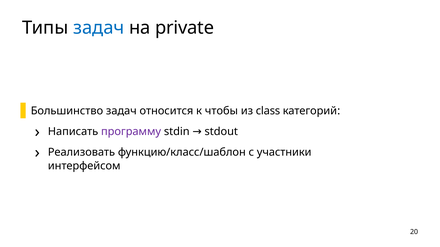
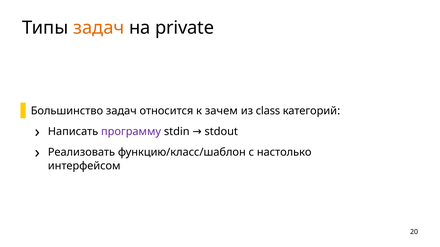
задач colour: blue -> orange (99, 28)
чтобы: чтобы -> зачем (221, 111)
участники: участники -> настолько (284, 152)
